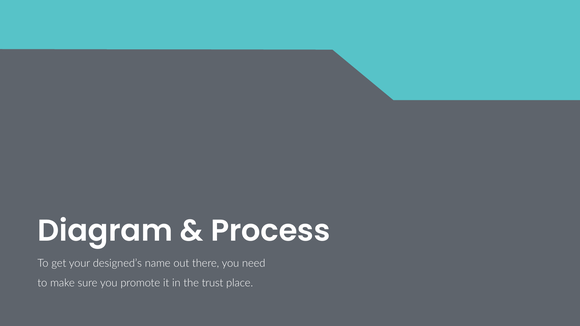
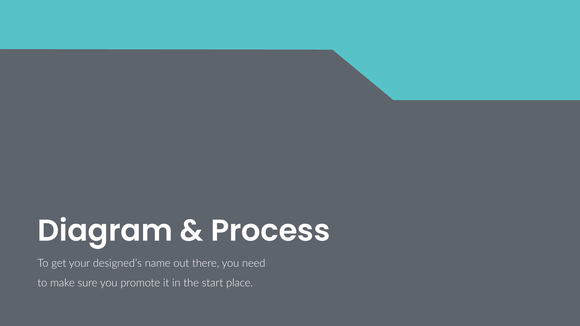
trust: trust -> start (212, 283)
